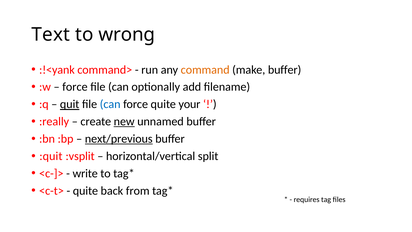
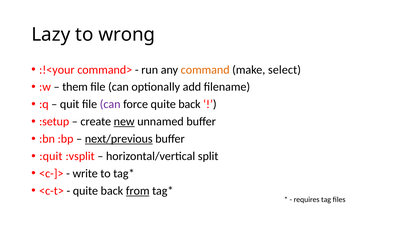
Text: Text -> Lazy (51, 35)
:!<yank: :!<yank -> :!<your (57, 70)
make buffer: buffer -> select (284, 70)
force: force -> them (75, 87)
quit underline: present -> none (70, 104)
can colour: blue -> purple (110, 104)
force quite your: your -> back (189, 104)
:really: :really -> :setup (54, 121)
from underline: none -> present (138, 191)
